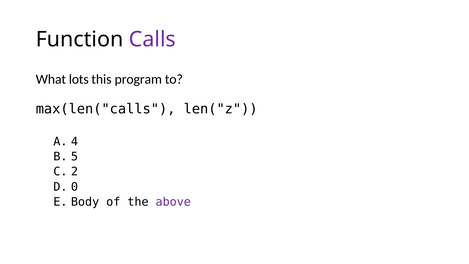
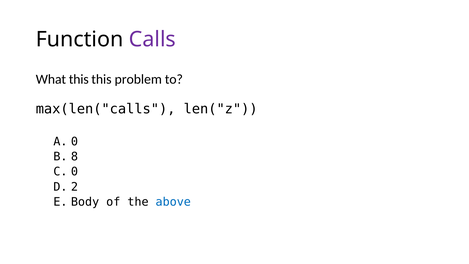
What lots: lots -> this (79, 79)
program: program -> problem (138, 79)
4: 4 -> 0 (74, 141)
5: 5 -> 8 (74, 157)
2: 2 -> 0 (74, 172)
0: 0 -> 2 (74, 187)
above colour: purple -> blue (173, 202)
